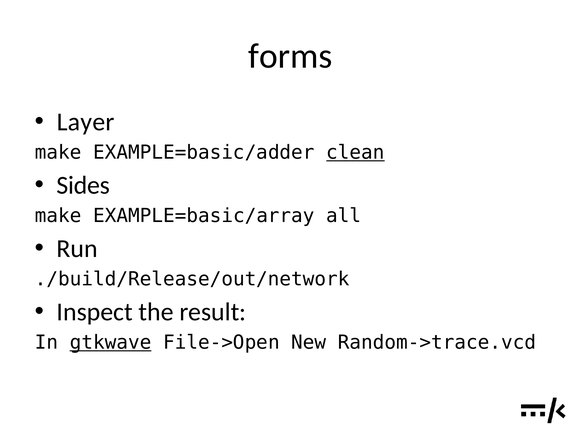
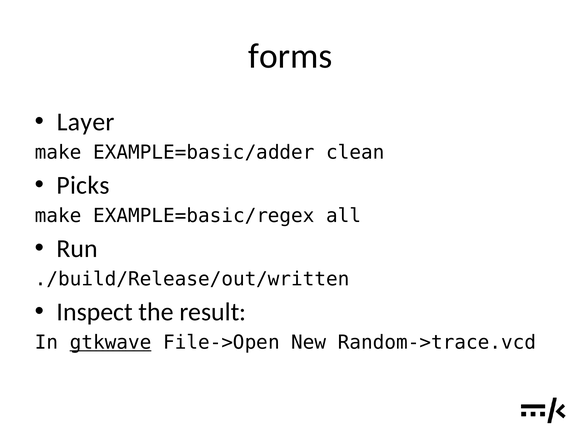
clean underline: present -> none (355, 152)
Sides: Sides -> Picks (83, 185)
EXAMPLE=basic/array: EXAMPLE=basic/array -> EXAMPLE=basic/regex (204, 216)
./build/Release/out/network: ./build/Release/out/network -> ./build/Release/out/written (192, 279)
